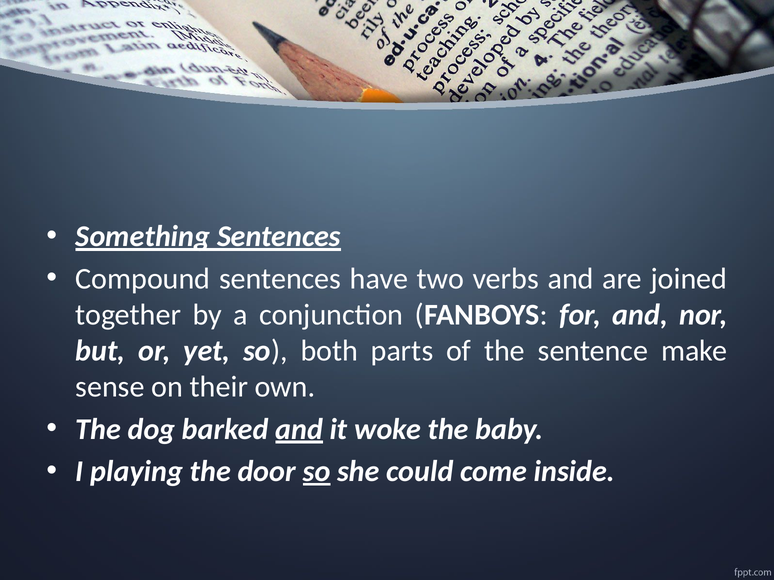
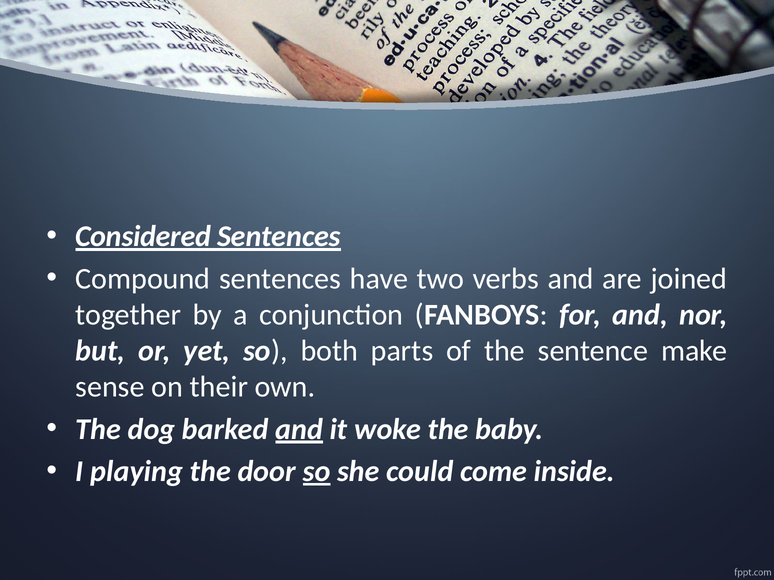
Something: Something -> Considered (143, 237)
